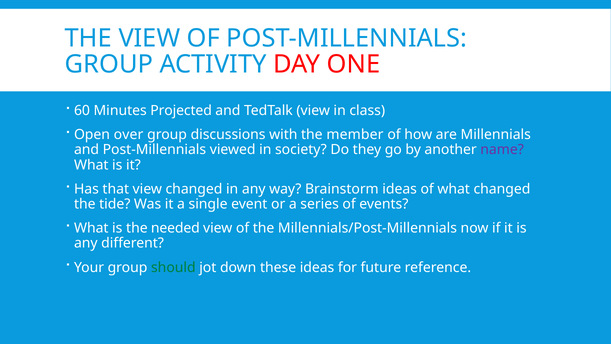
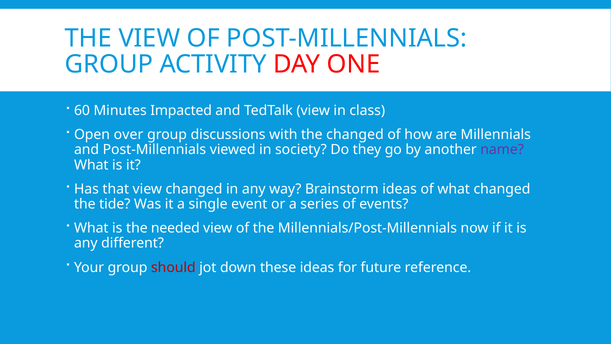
Projected: Projected -> Impacted (181, 111)
the member: member -> changed (355, 135)
should colour: green -> red (173, 267)
